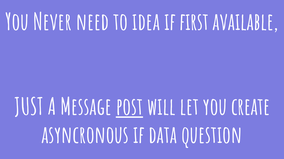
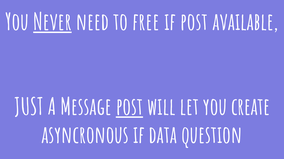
Never underline: none -> present (52, 22)
idea: idea -> free (146, 22)
if first: first -> post (194, 22)
